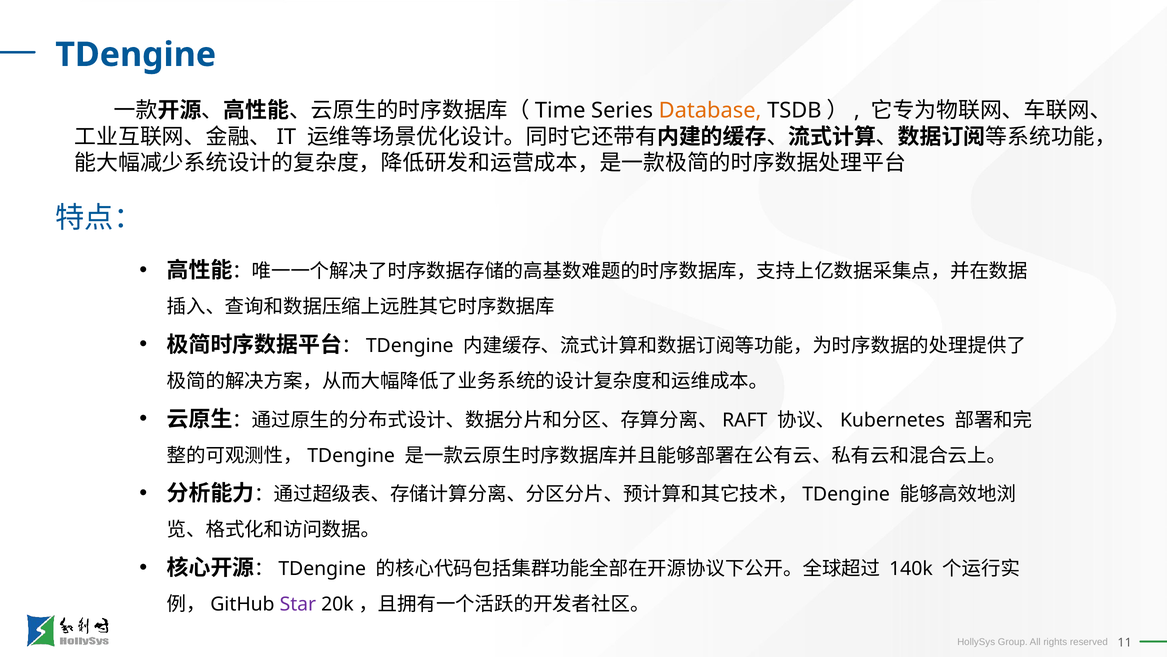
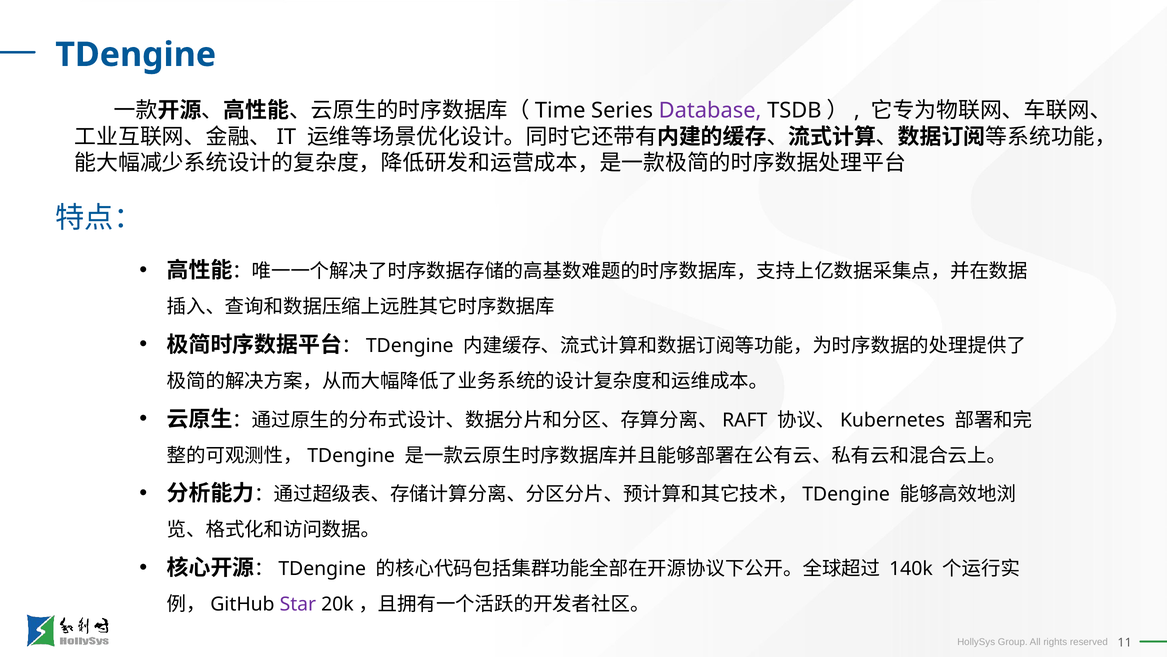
Database colour: orange -> purple (710, 110)
